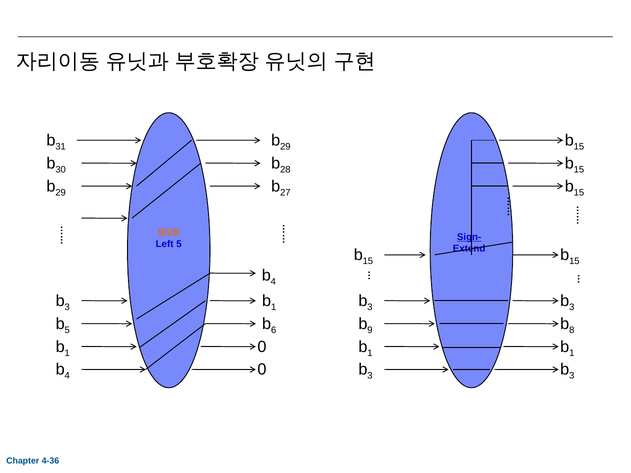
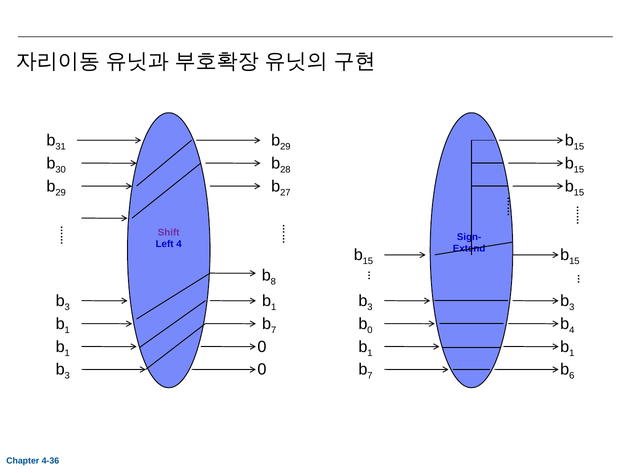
Shift colour: orange -> purple (169, 232)
Sign- underline: present -> none (469, 237)
Left 5: 5 -> 4 (179, 244)
4: 4 -> 8 (273, 282)
5: 5 -> 1 (67, 330)
6: 6 -> 7 (274, 330)
9: 9 -> 0 (370, 330)
8: 8 -> 4 (572, 330)
4: 4 -> 3 (67, 376)
3: 3 -> 7 (370, 376)
3: 3 -> 6 (572, 376)
